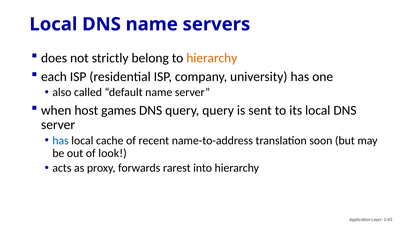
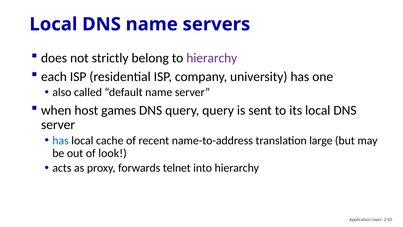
hierarchy colour: orange -> purple (212, 58)
soon: soon -> large (321, 140)
rarest: rarest -> telnet (177, 168)
